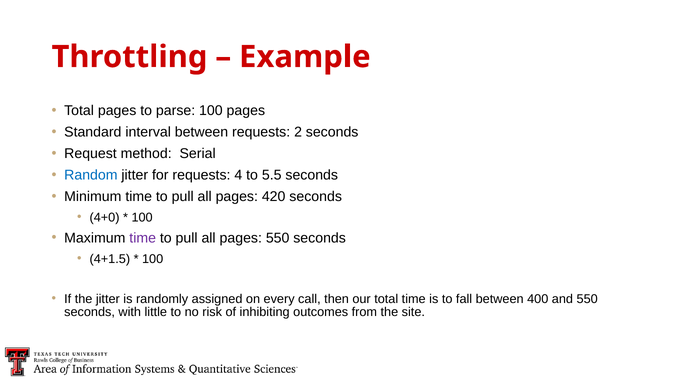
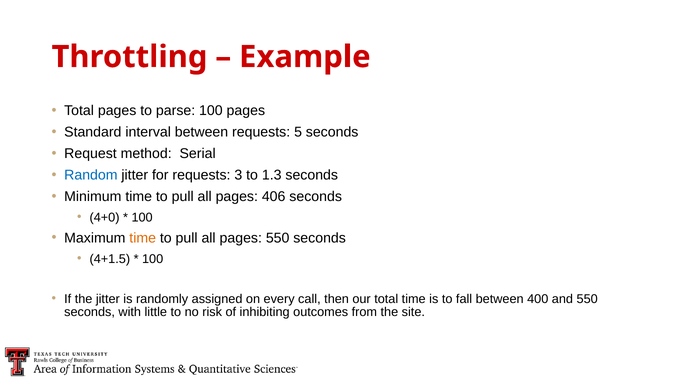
2: 2 -> 5 (298, 132)
4: 4 -> 3 (238, 175)
5.5: 5.5 -> 1.3 (272, 175)
420: 420 -> 406 (274, 197)
time colour: purple -> orange (143, 238)
